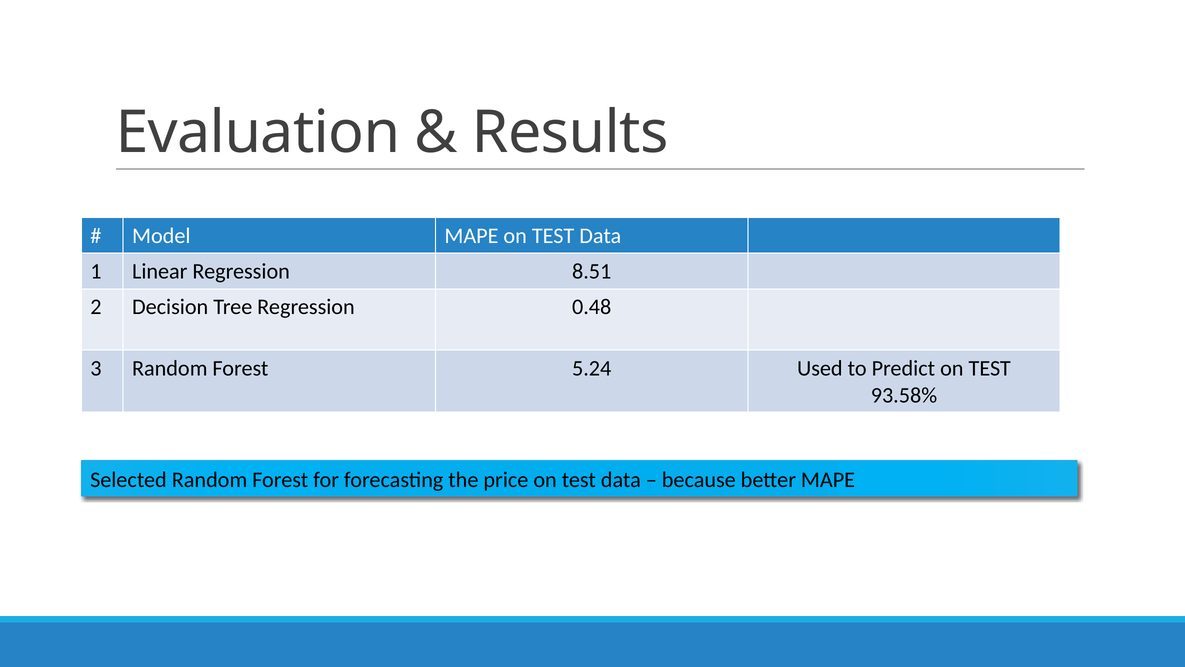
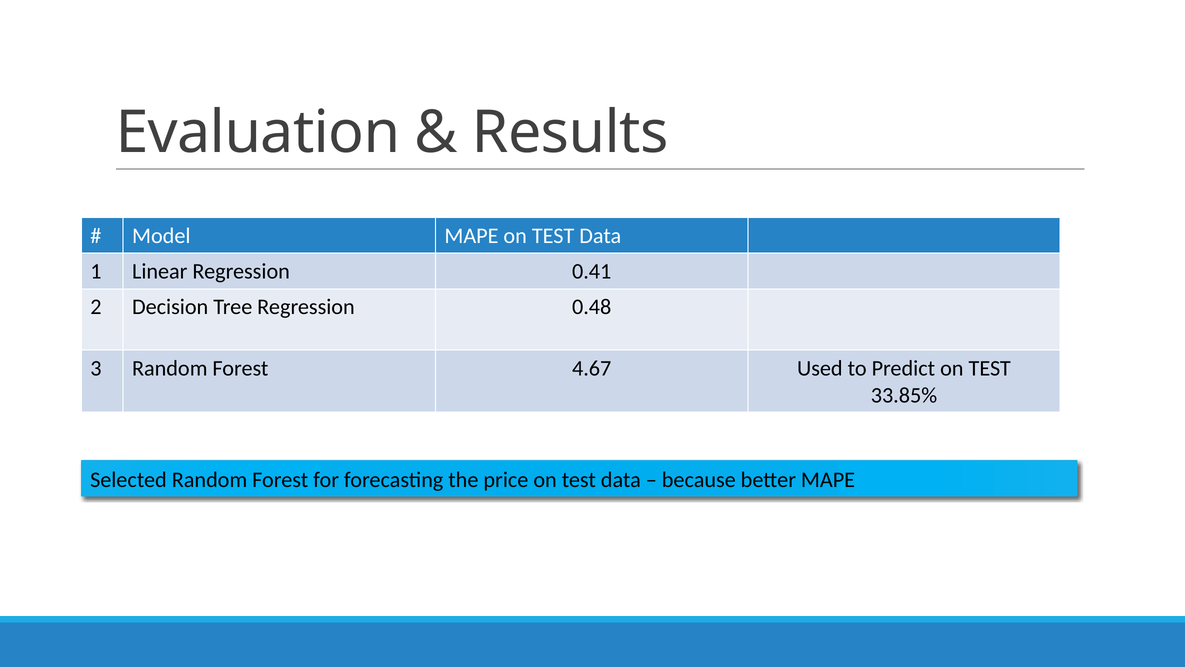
8.51: 8.51 -> 0.41 (592, 271)
5.24: 5.24 -> 4.67 (592, 368)
93.58%: 93.58% -> 33.85% (904, 395)
